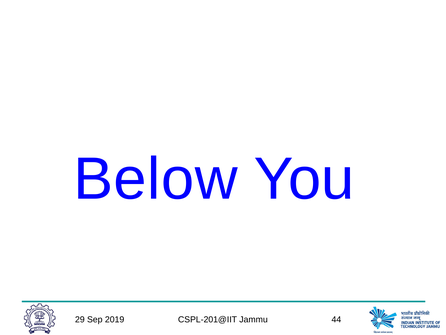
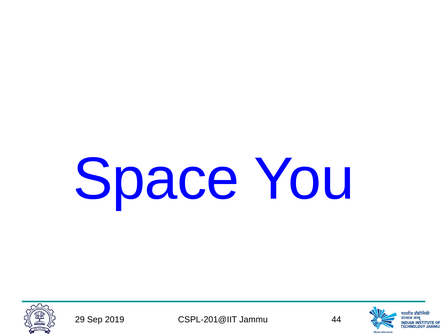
Below: Below -> Space (156, 179)
